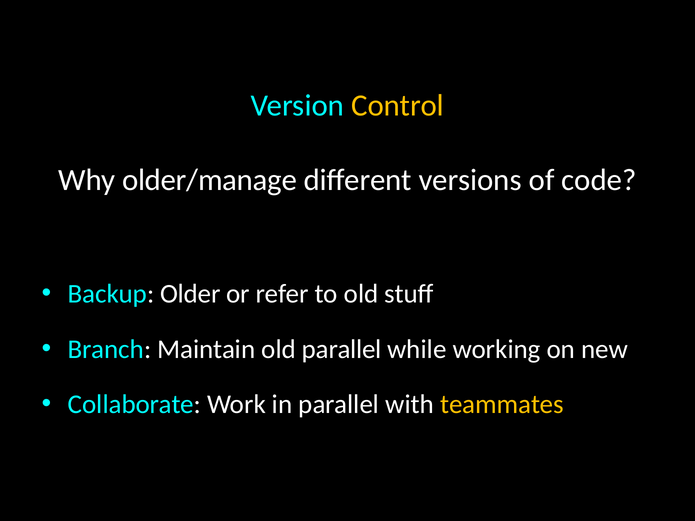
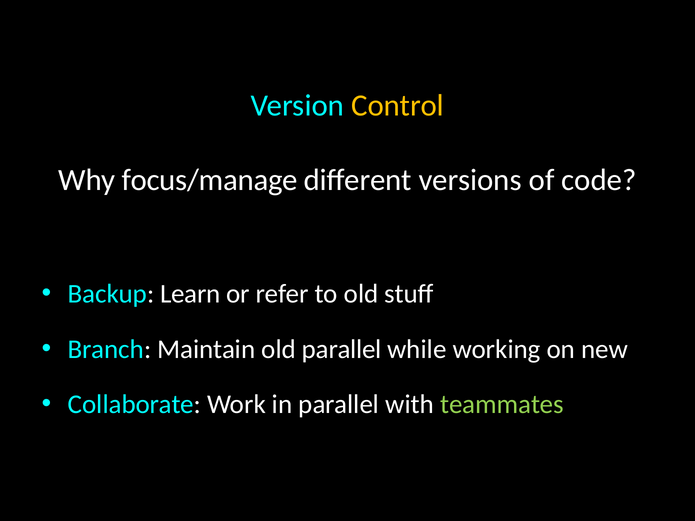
older/manage: older/manage -> focus/manage (210, 180)
Older: Older -> Learn (190, 294)
teammates colour: yellow -> light green (502, 405)
